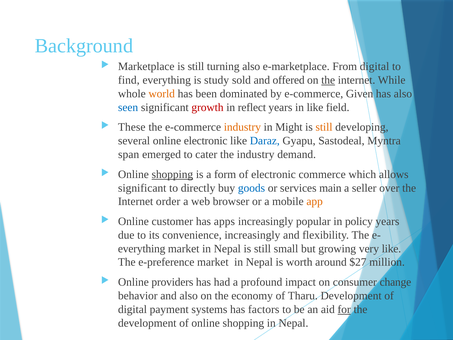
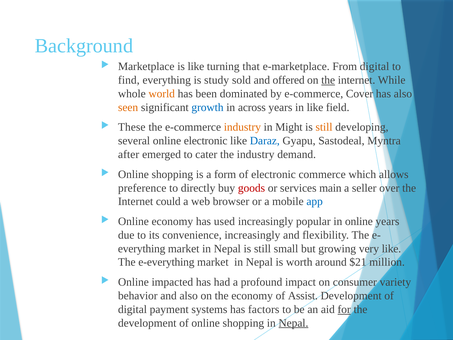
Marketplace is still: still -> like (196, 66)
turning also: also -> that (251, 66)
Given: Given -> Cover (360, 94)
seen colour: blue -> orange (128, 107)
growth colour: red -> blue (208, 107)
reflect: reflect -> across (252, 107)
span: span -> after (129, 154)
shopping underline: present -> none (172, 174)
significant: significant -> preference (142, 188)
goods colour: blue -> red (251, 188)
order: order -> could (168, 201)
app colour: orange -> blue (315, 201)
Online customer: customer -> economy (172, 221)
apps: apps -> used (224, 221)
in policy: policy -> online (359, 221)
e-preference: e-preference -> e-everything (166, 262)
$27: $27 -> $21 (358, 262)
providers: providers -> impacted (172, 282)
change: change -> variety (395, 282)
Tharu: Tharu -> Assist (303, 296)
Nepal underline: none -> present (293, 323)
